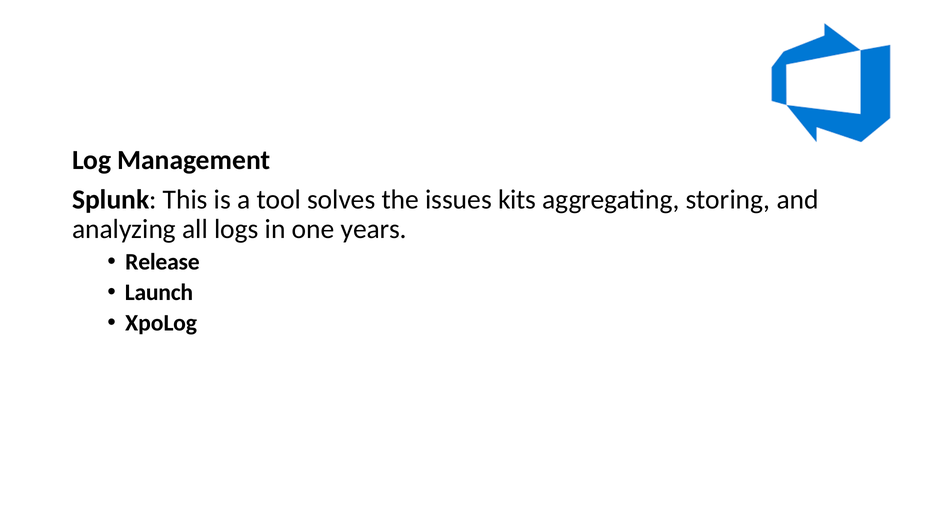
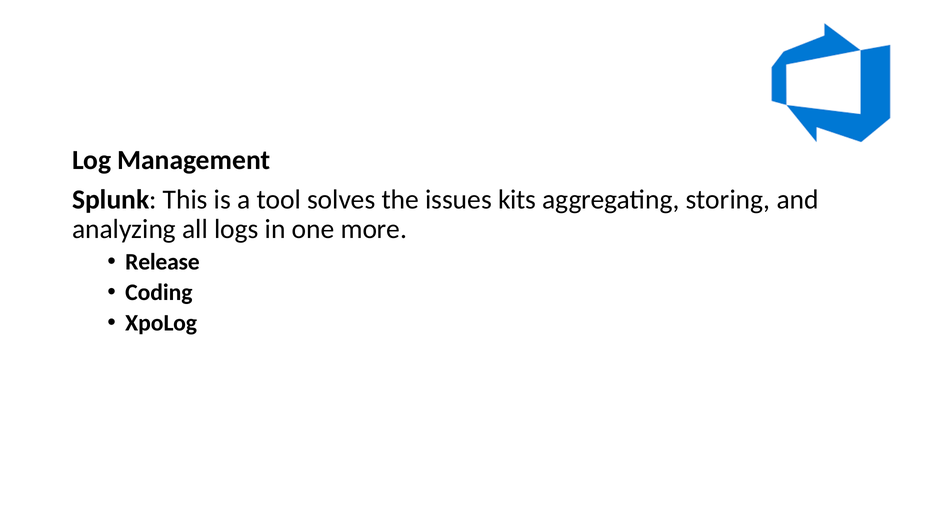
years: years -> more (374, 229)
Launch: Launch -> Coding (159, 292)
